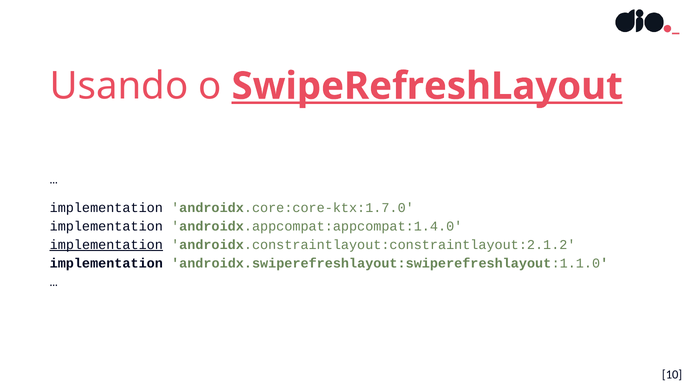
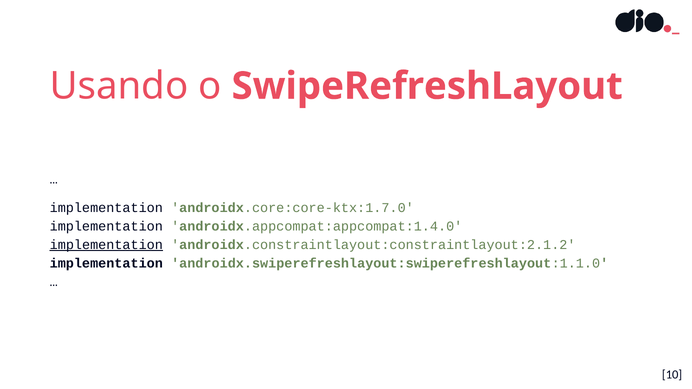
SwipeRefreshLayout underline: present -> none (427, 86)
